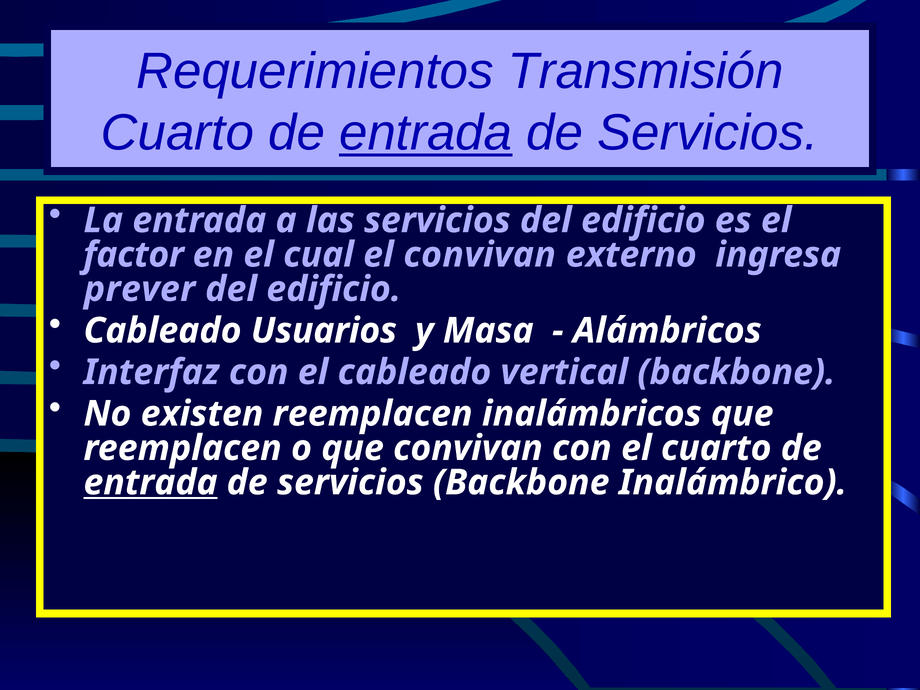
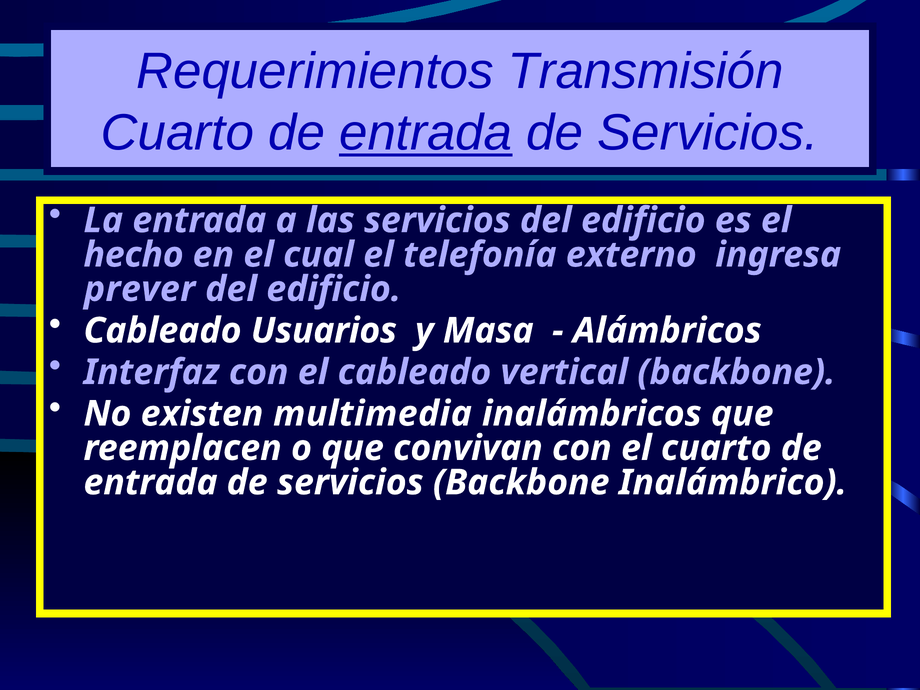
factor: factor -> hecho (134, 255)
el convivan: convivan -> telefonía (480, 255)
existen reemplacen: reemplacen -> multimedia (372, 414)
entrada underline: present -> none (151, 483)
